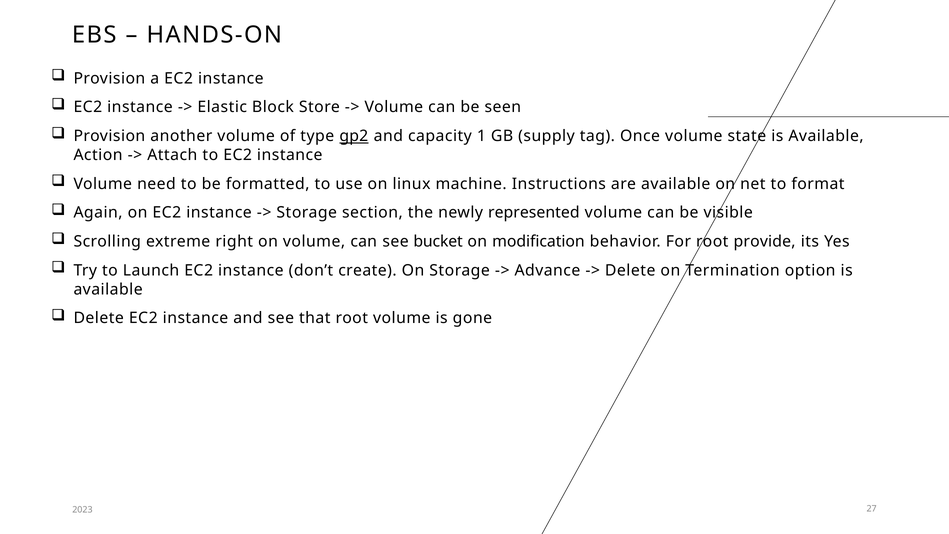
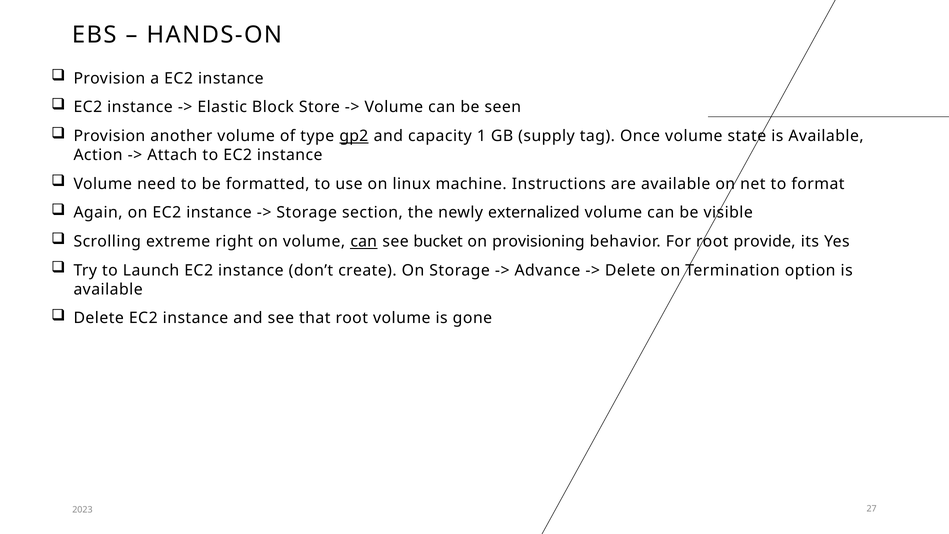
represented: represented -> externalized (534, 213)
can underline: none -> present (364, 241)
modification: modification -> provisioning (538, 241)
